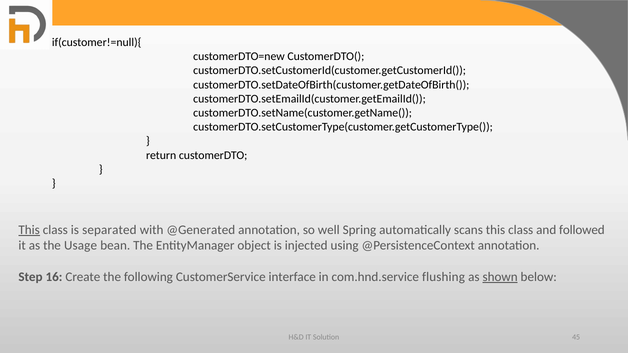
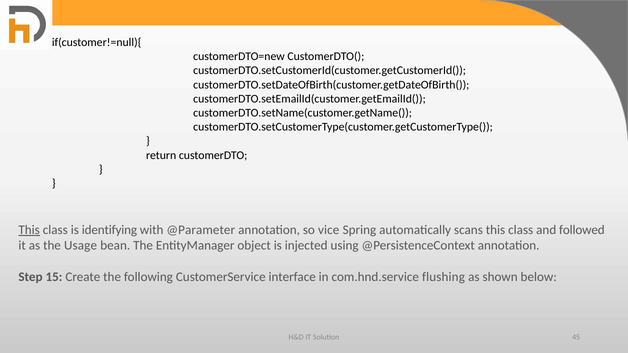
separated: separated -> identifying (109, 230)
@Generated: @Generated -> @Parameter (201, 230)
well: well -> vice (329, 230)
16: 16 -> 15 (54, 277)
shown underline: present -> none (500, 277)
